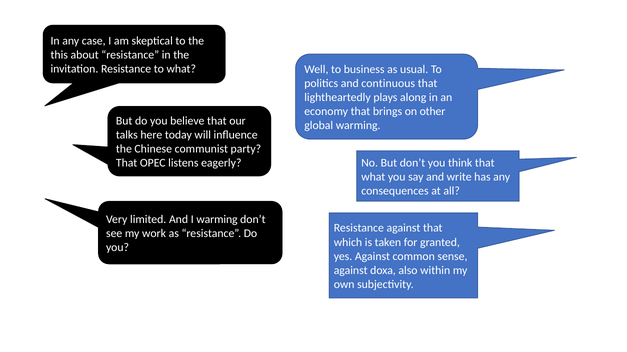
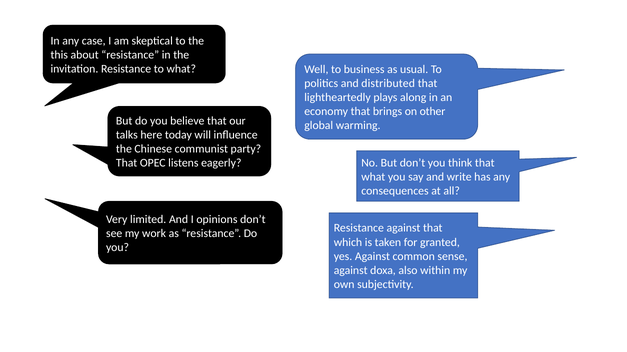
continuous: continuous -> distributed (388, 83)
I warming: warming -> opinions (217, 220)
